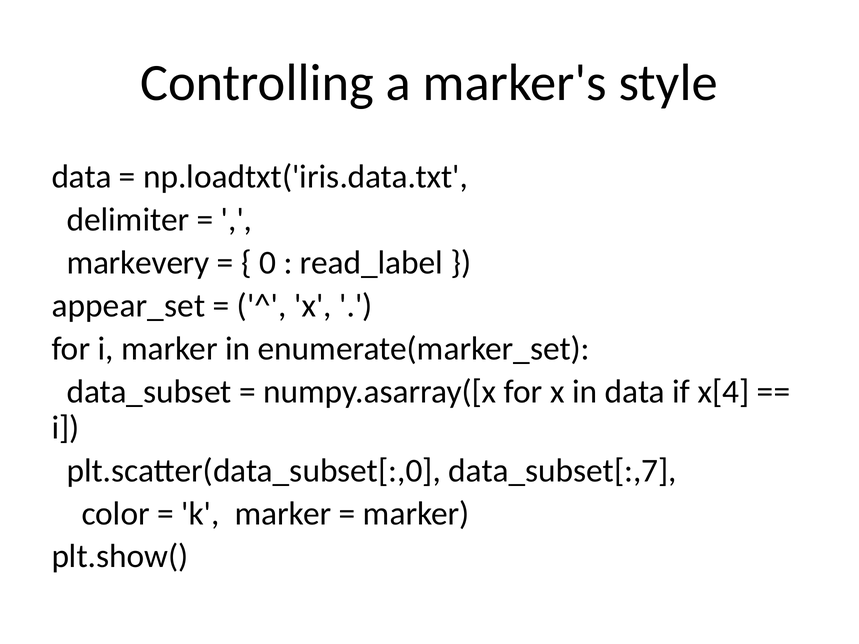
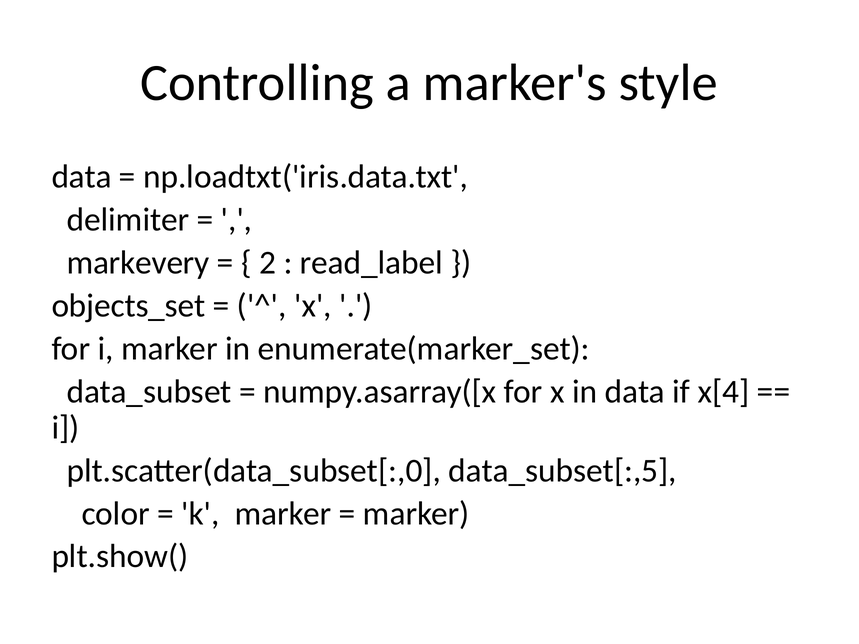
0: 0 -> 2 (267, 263)
appear_set: appear_set -> objects_set (129, 306)
data_subset[:,7: data_subset[:,7 -> data_subset[:,5 (563, 471)
